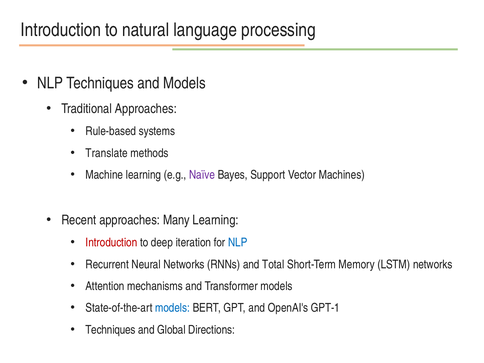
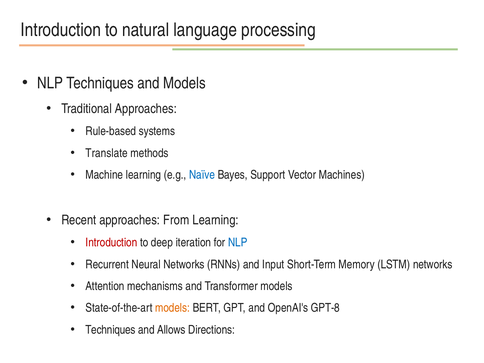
Naïve colour: purple -> blue (202, 175)
Many: Many -> From (176, 220)
Total: Total -> Input (273, 264)
models colour: blue -> orange (173, 308)
GPT-1: GPT-1 -> GPT-8 (325, 308)
Global: Global -> Allows (171, 330)
